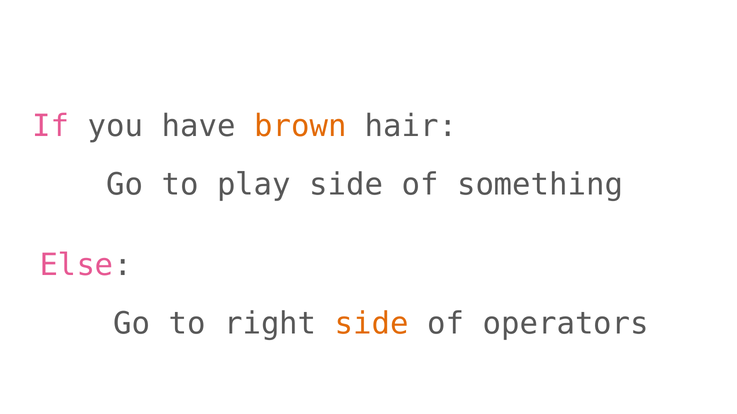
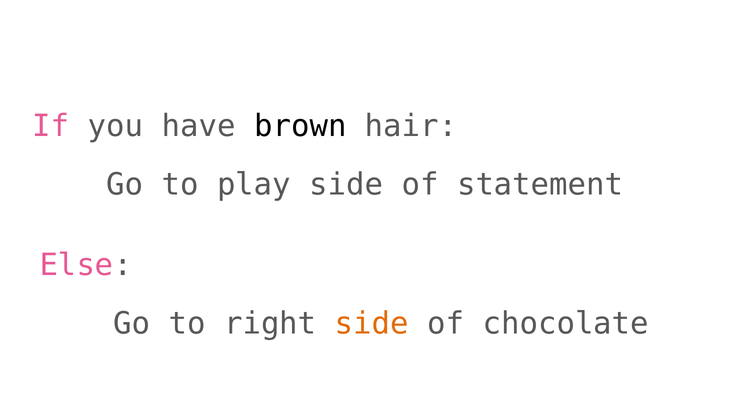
brown colour: orange -> black (300, 126)
something: something -> statement (540, 185)
operators: operators -> chocolate (566, 324)
